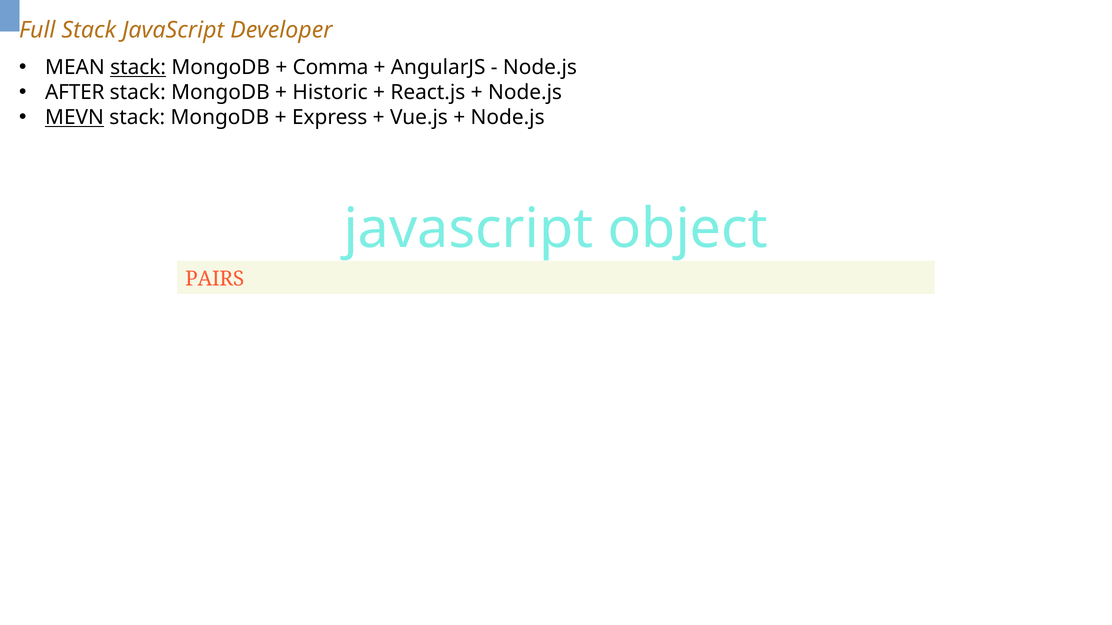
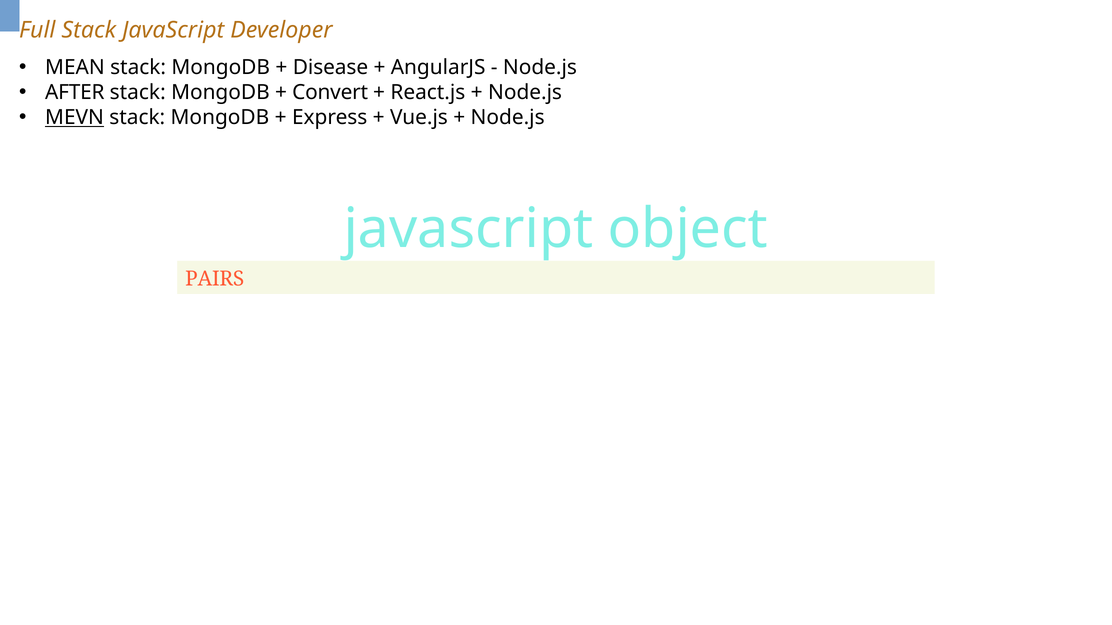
stack underline: present -> none (138, 68)
Comma: Comma -> Disease (330, 68)
Historic: Historic -> Convert (330, 93)
